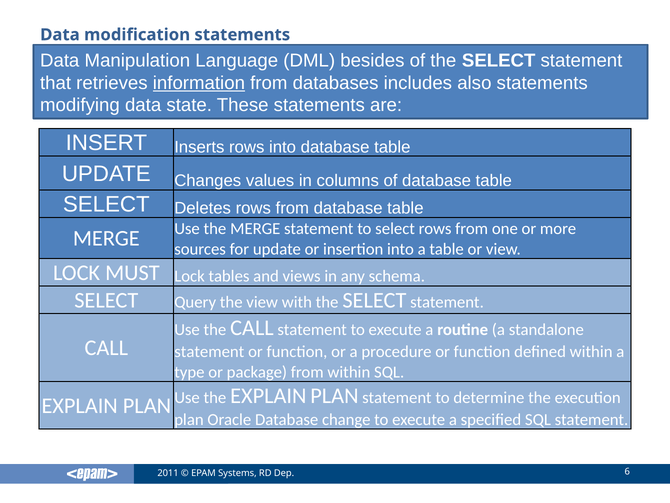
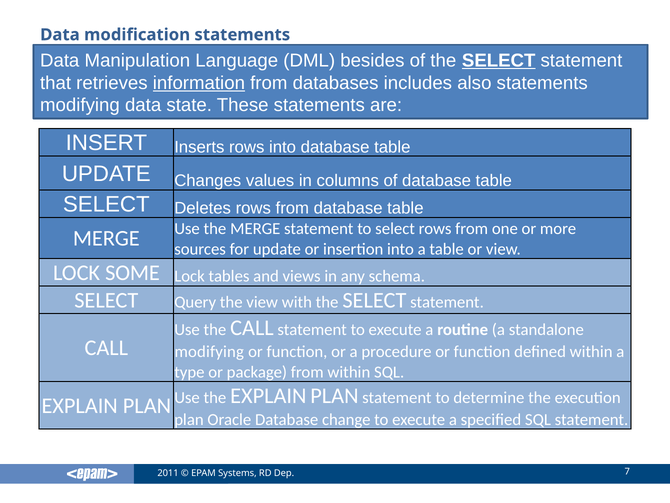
SELECT underline: none -> present (499, 60)
MUST: MUST -> SOME (132, 273)
statement: statement -> modifying (209, 352)
6: 6 -> 7 (627, 471)
